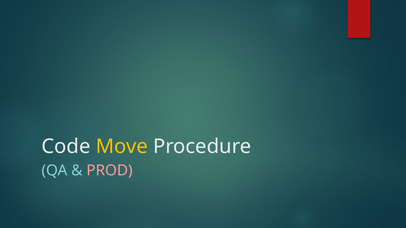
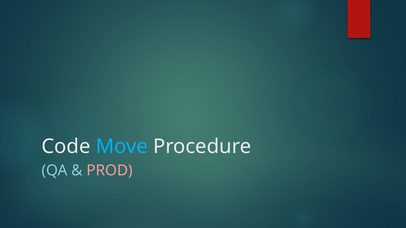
Move colour: yellow -> light blue (122, 147)
